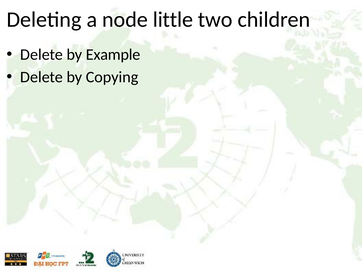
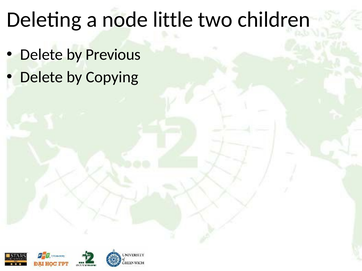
Example: Example -> Previous (113, 55)
